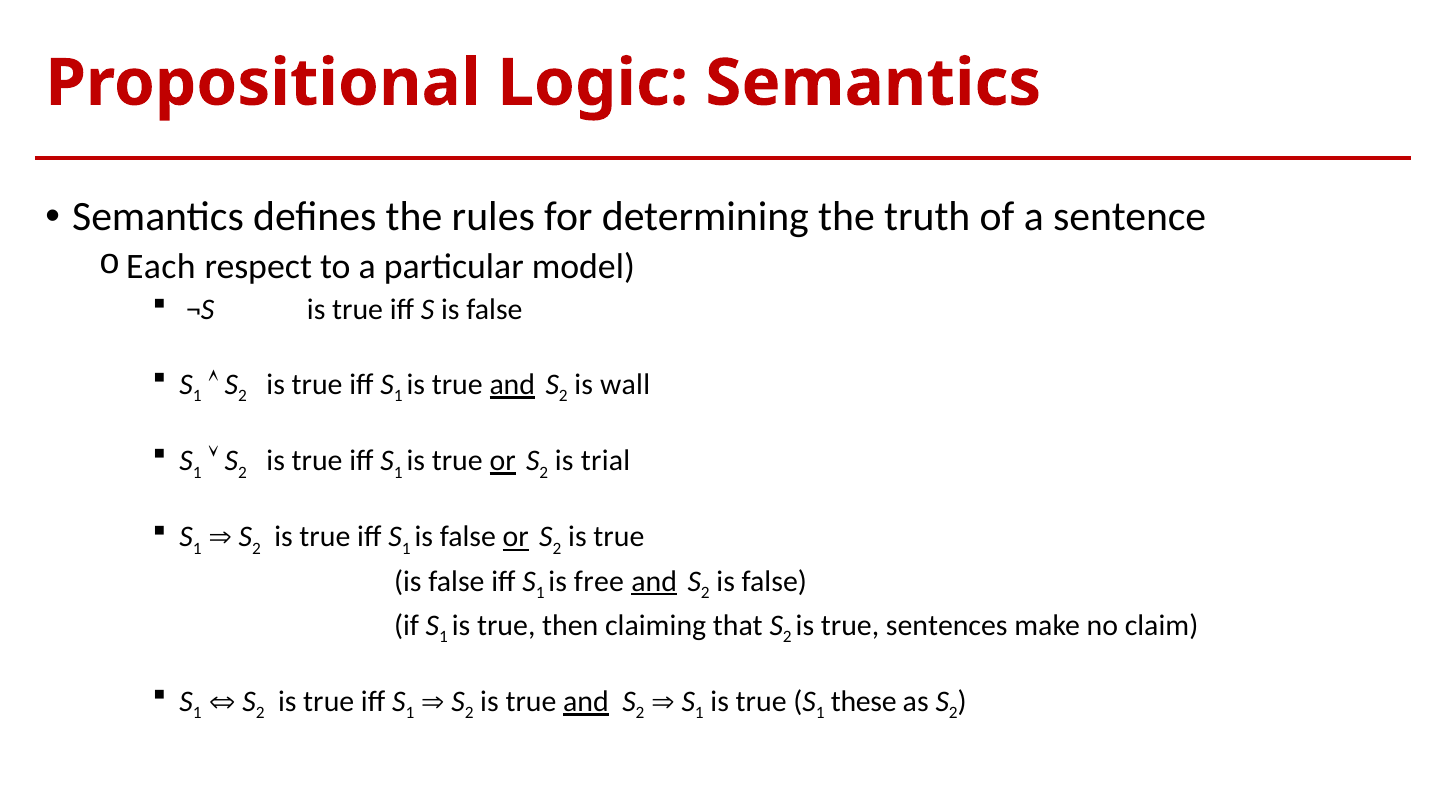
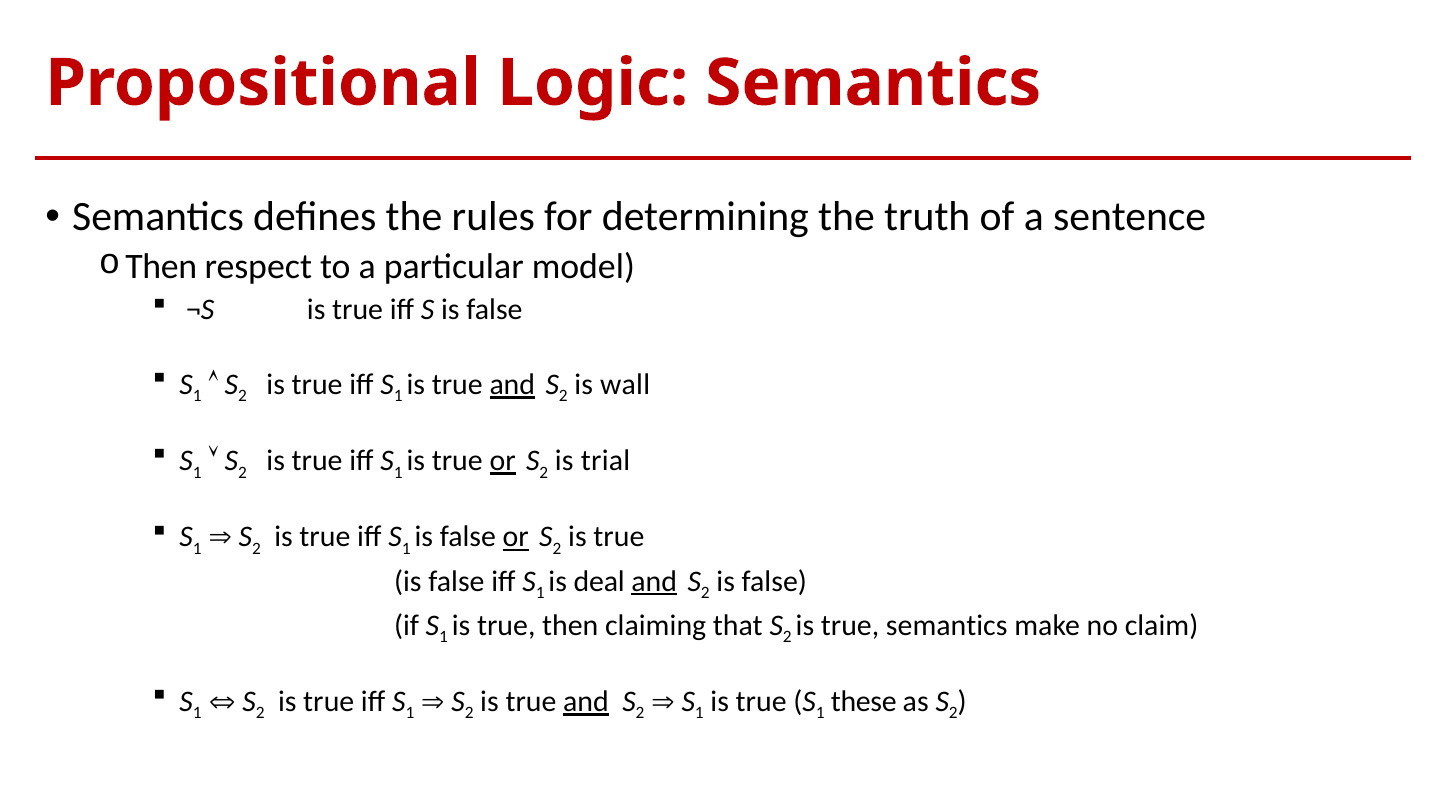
Each: Each -> Then (161, 266)
free: free -> deal (599, 581)
true sentences: sentences -> semantics (947, 625)
